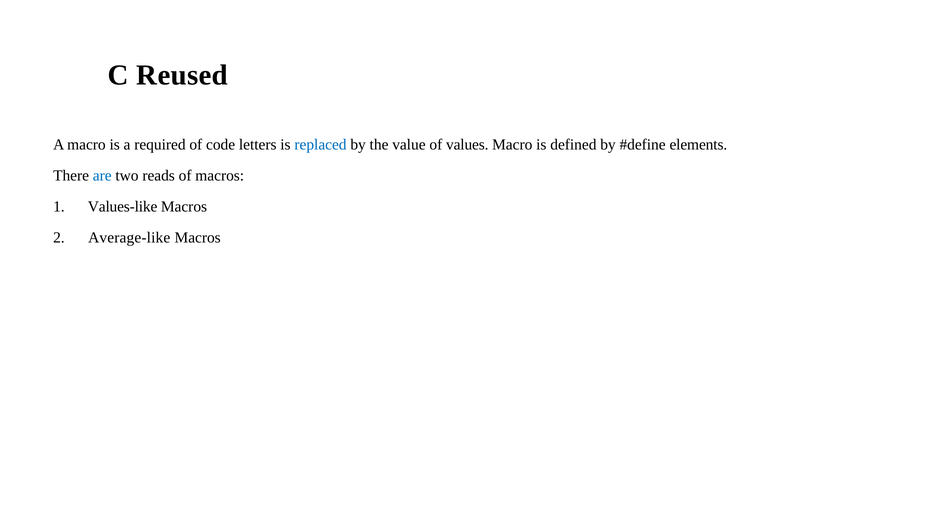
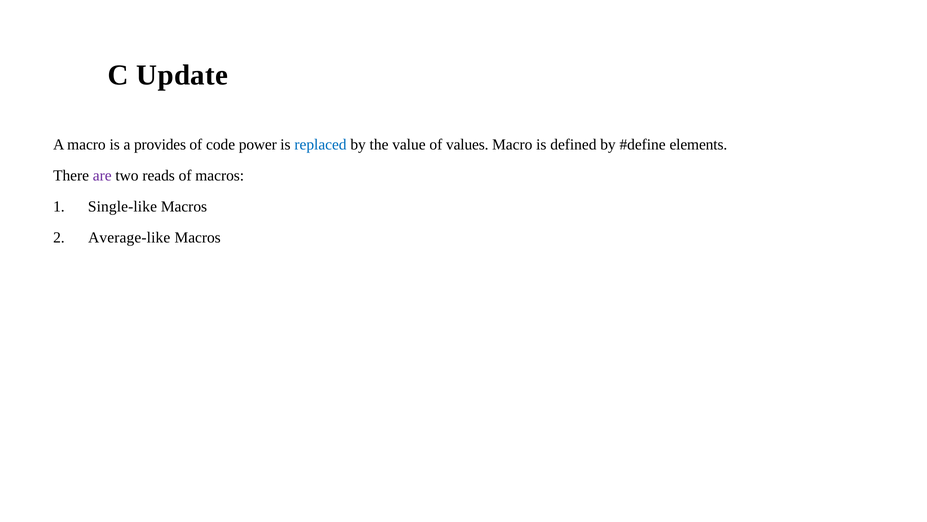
Reused: Reused -> Update (182, 75)
required: required -> provides (160, 145)
letters: letters -> power (258, 145)
are colour: blue -> purple (102, 176)
Values-like: Values-like -> Single-like (122, 206)
